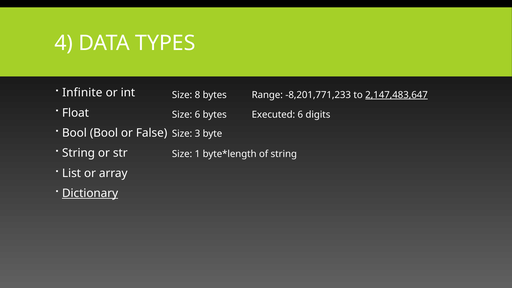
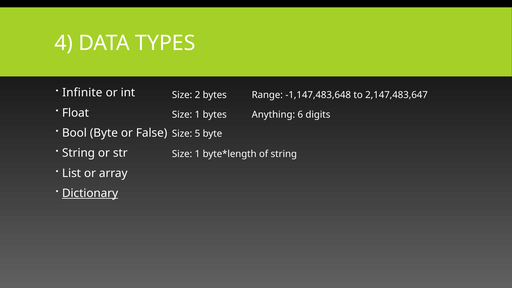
8: 8 -> 2 (197, 95)
-8,201,771,233: -8,201,771,233 -> -1,147,483,648 (318, 95)
2,147,483,647 underline: present -> none (397, 95)
6: 6 -> 1 (197, 115)
Executed: Executed -> Anything (273, 115)
Bool Bool: Bool -> Byte (104, 133)
3: 3 -> 5 (197, 134)
